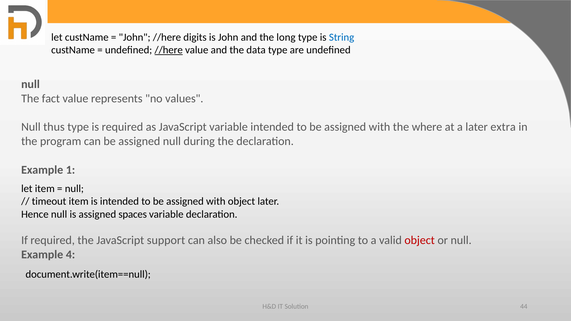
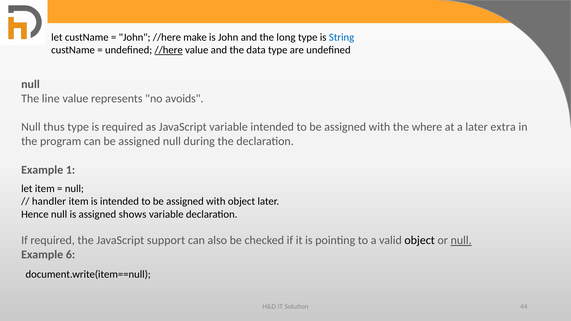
digits: digits -> make (195, 37)
fact: fact -> line (51, 99)
values: values -> avoids (184, 99)
timeout: timeout -> handler (49, 201)
spaces: spaces -> shows (133, 214)
object colour: red -> black (420, 241)
null underline: none -> present (461, 241)
4: 4 -> 6 (71, 255)
